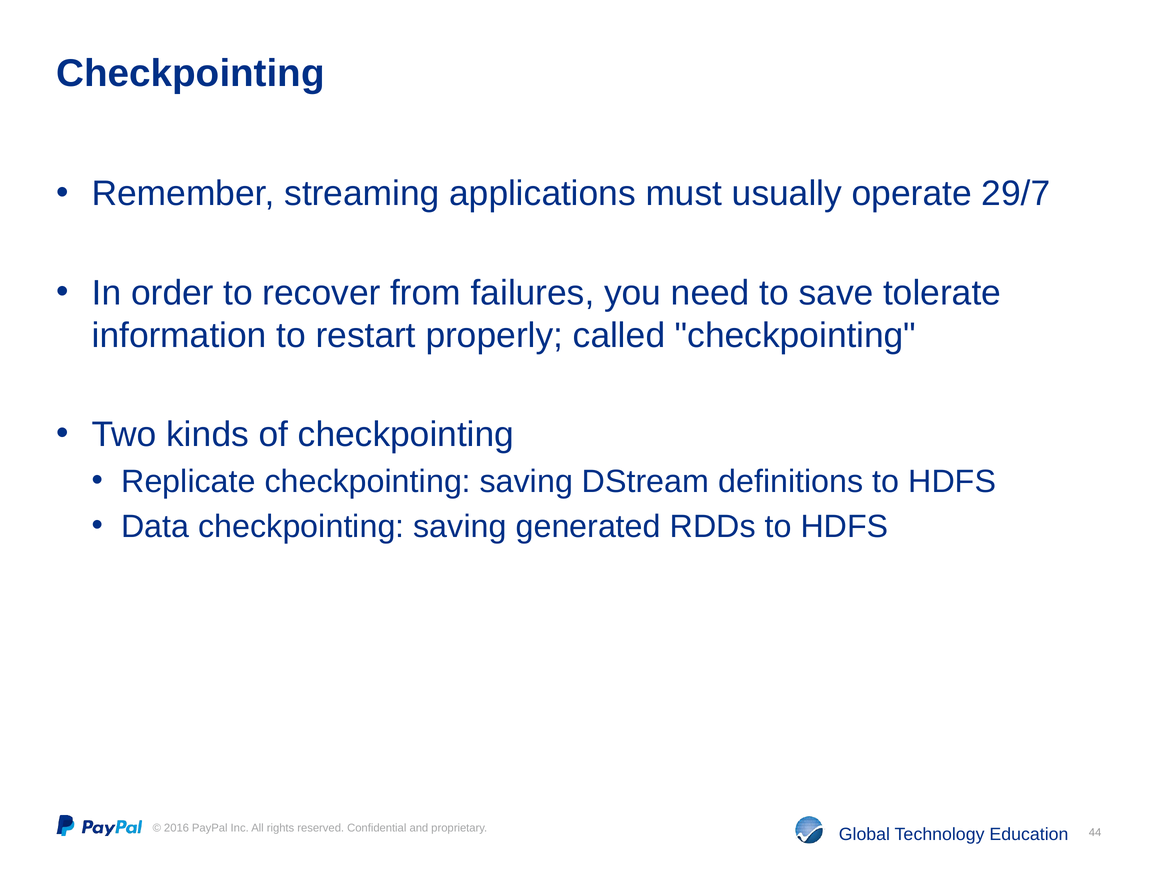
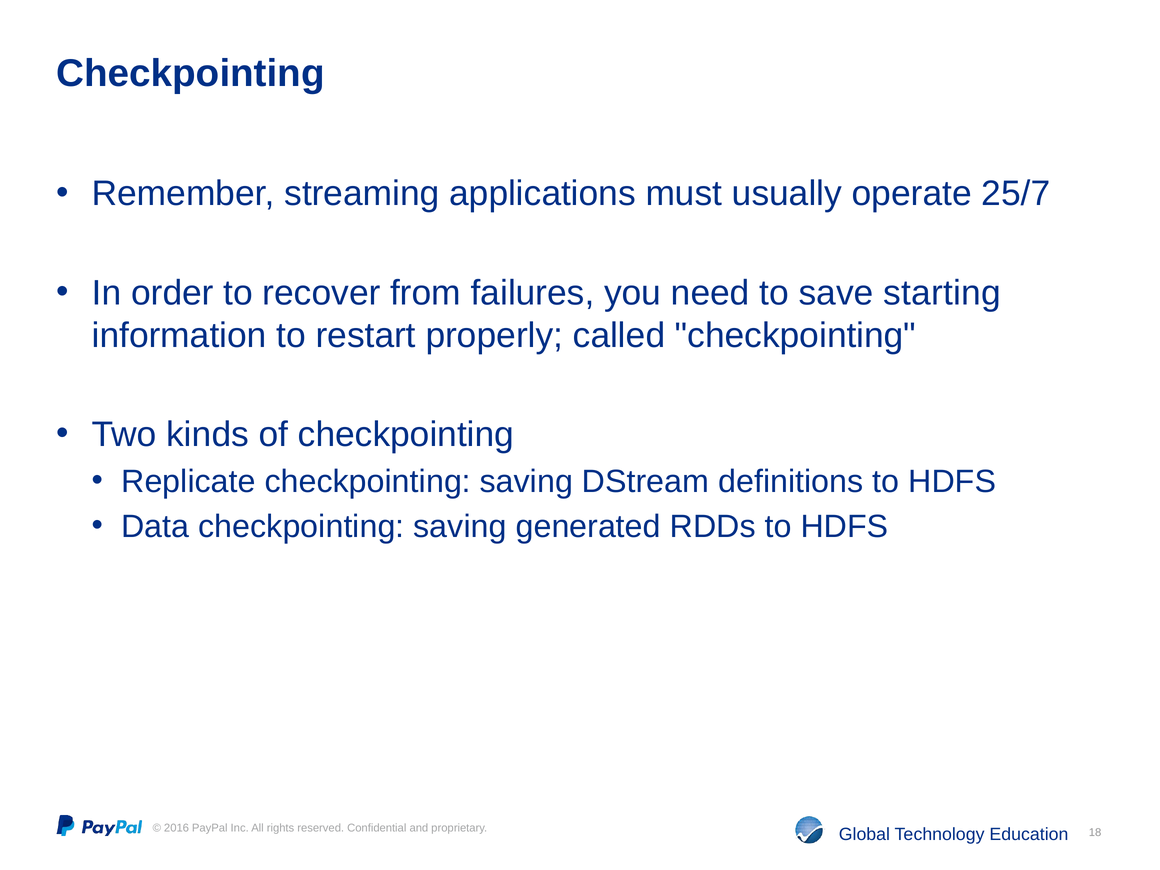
29/7: 29/7 -> 25/7 (1016, 194)
tolerate: tolerate -> starting (942, 293)
44: 44 -> 18 (1095, 832)
